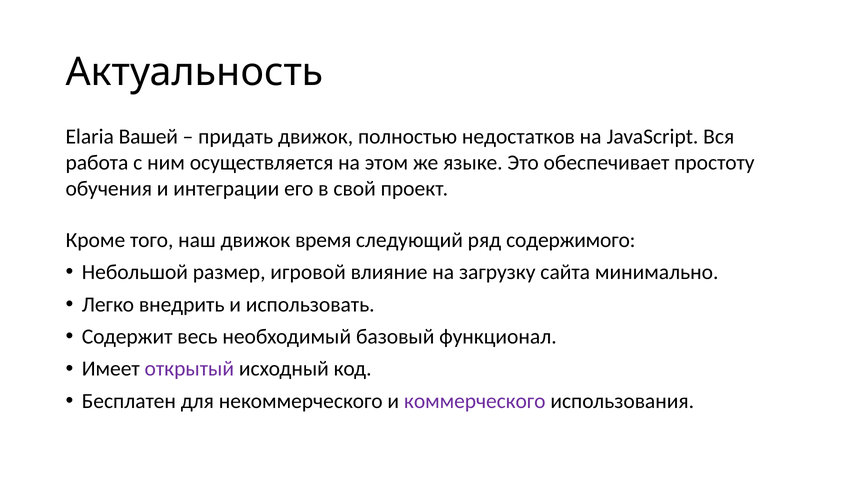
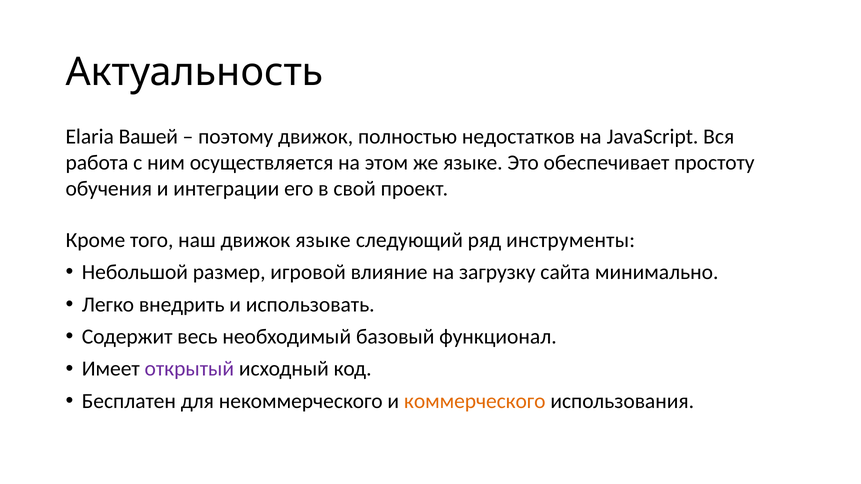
придать: придать -> поэтому (236, 137)
движок время: время -> языке (323, 240)
содержимого: содержимого -> инструменты (571, 240)
коммерческого colour: purple -> orange (475, 401)
